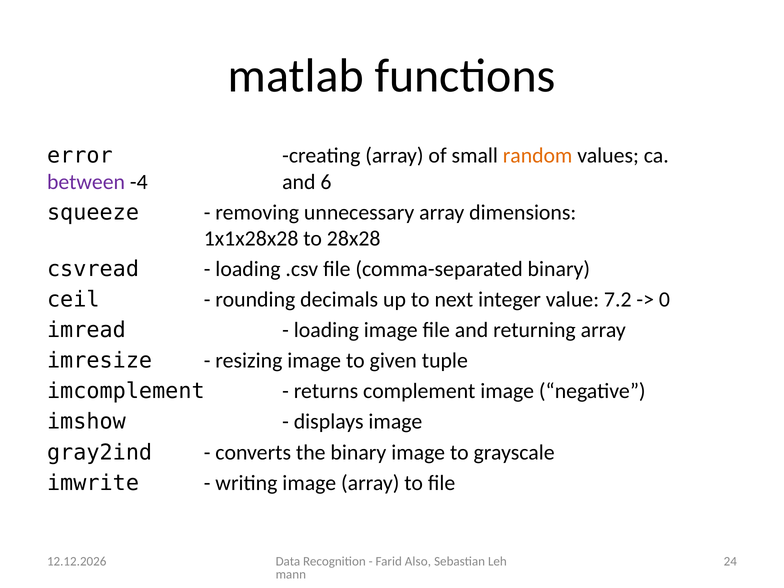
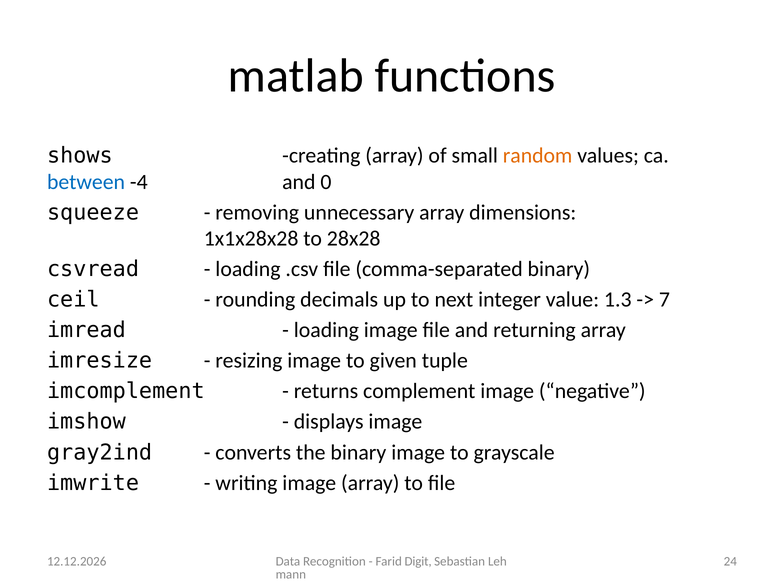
error: error -> shows (80, 156)
between colour: purple -> blue (86, 182)
6: 6 -> 0 (326, 182)
7.2: 7.2 -> 1.3 (618, 300)
0: 0 -> 7 (664, 300)
Also: Also -> Digit (418, 561)
